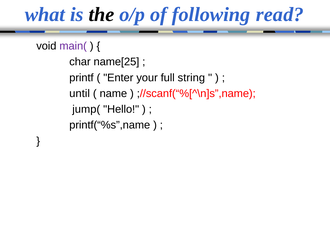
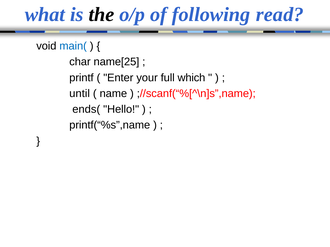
main( colour: purple -> blue (73, 46)
string: string -> which (191, 78)
jump(: jump( -> ends( (86, 109)
